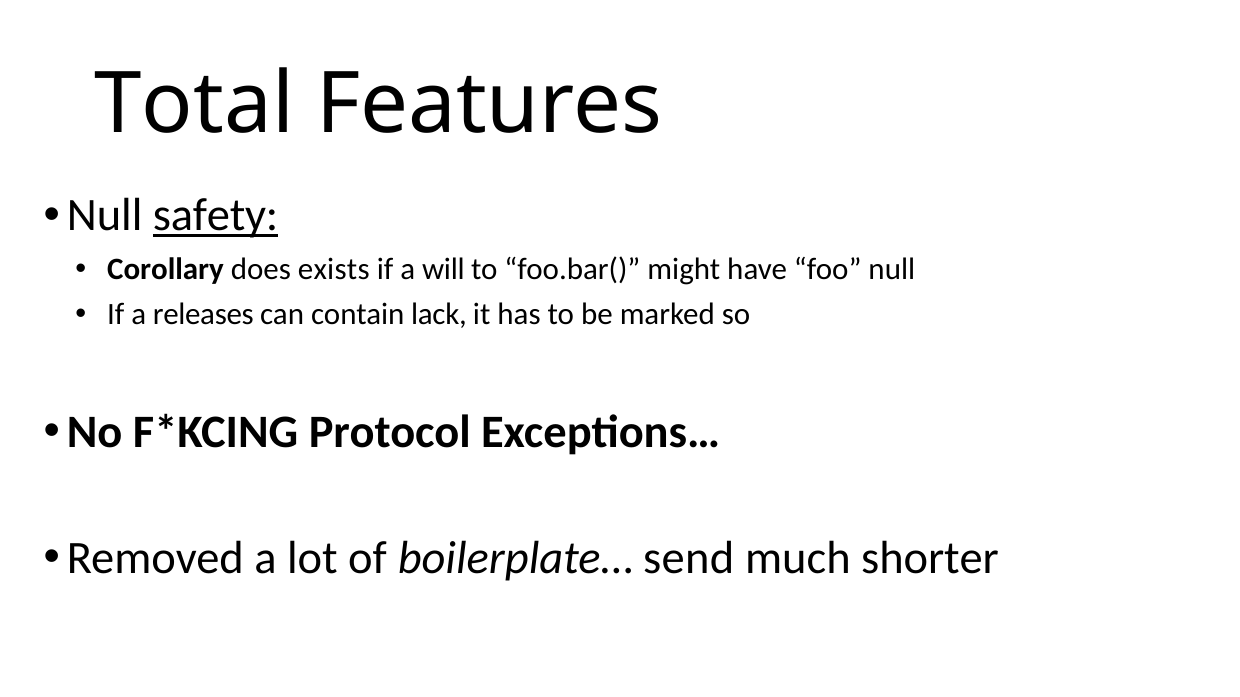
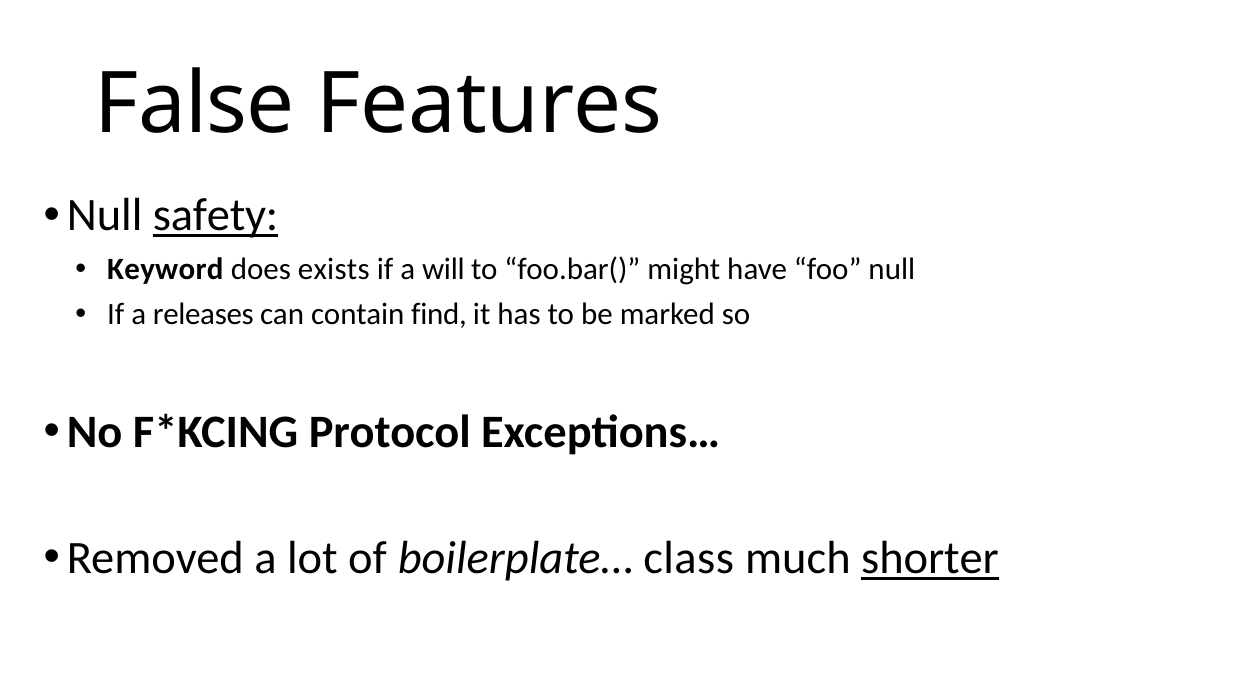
Total: Total -> False (195, 104)
Corollary: Corollary -> Keyword (165, 269)
lack: lack -> find (439, 315)
send: send -> class (689, 559)
shorter underline: none -> present (930, 559)
